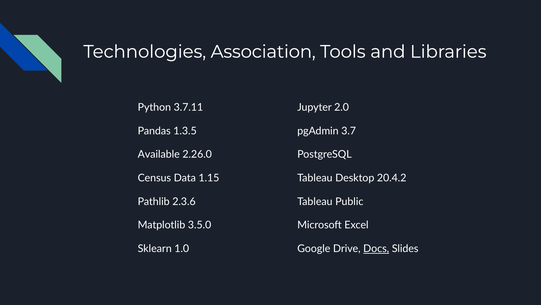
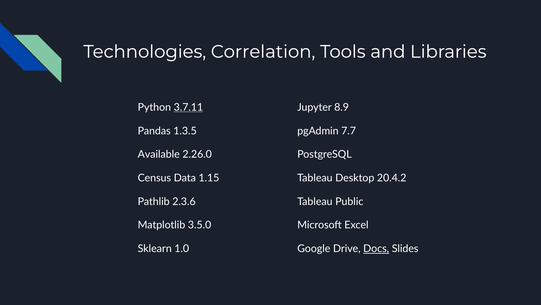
Association: Association -> Correlation (263, 52)
3.7.11 underline: none -> present (188, 107)
2.0: 2.0 -> 8.9 (342, 107)
3.7: 3.7 -> 7.7 (349, 131)
